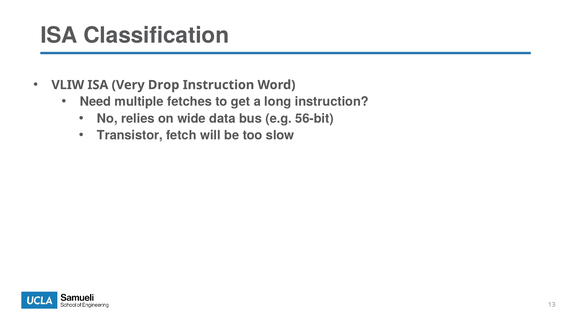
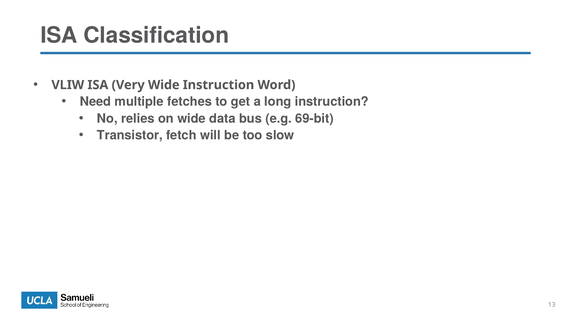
Very Drop: Drop -> Wide (164, 85)
56-bit: 56-bit -> 69-bit (314, 118)
